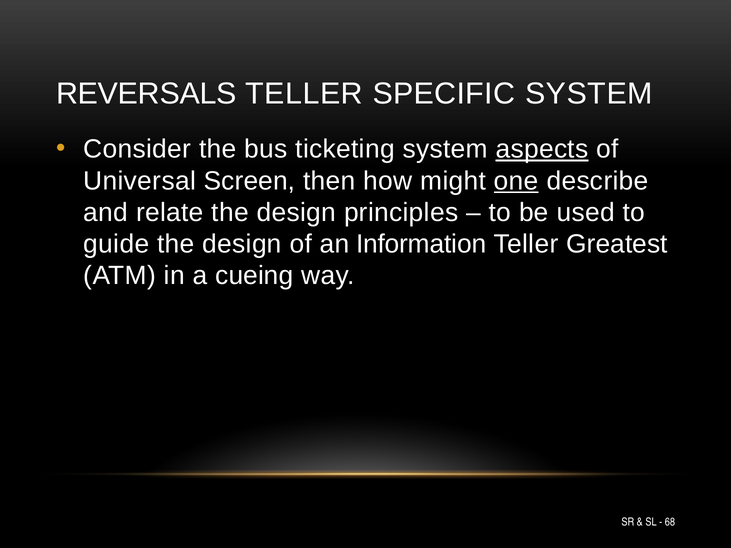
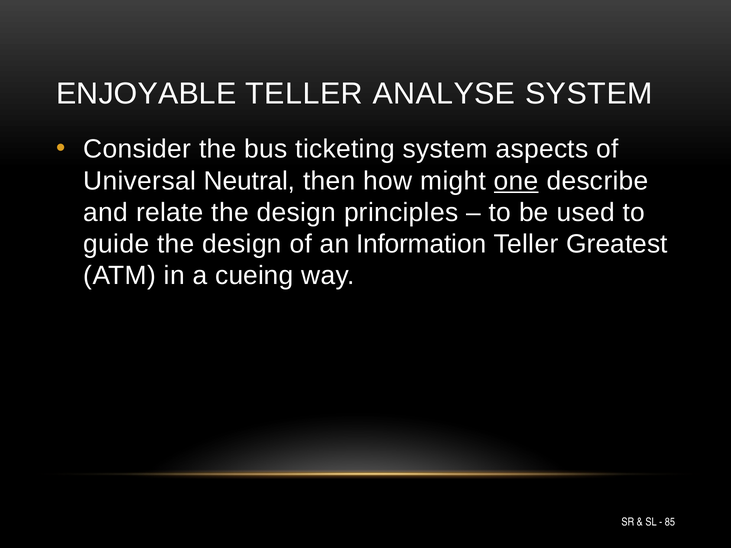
REVERSALS: REVERSALS -> ENJOYABLE (146, 94)
SPECIFIC: SPECIFIC -> ANALYSE (444, 94)
aspects underline: present -> none (542, 149)
Screen: Screen -> Neutral (250, 181)
68: 68 -> 85 (670, 523)
